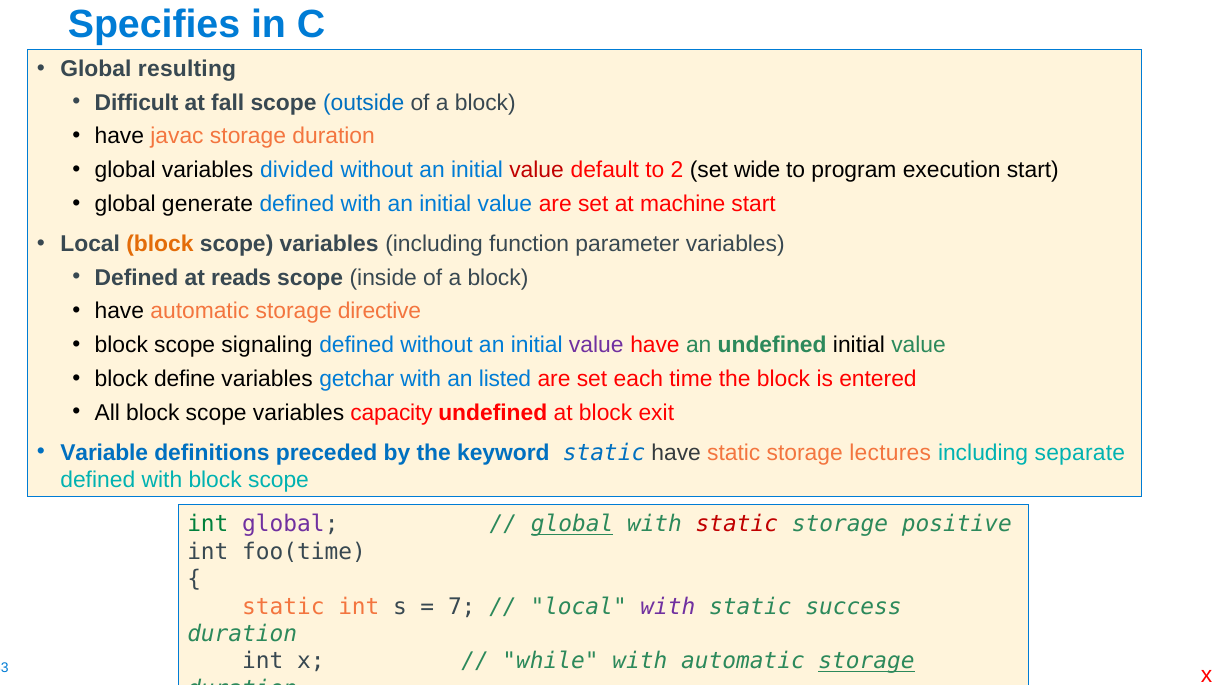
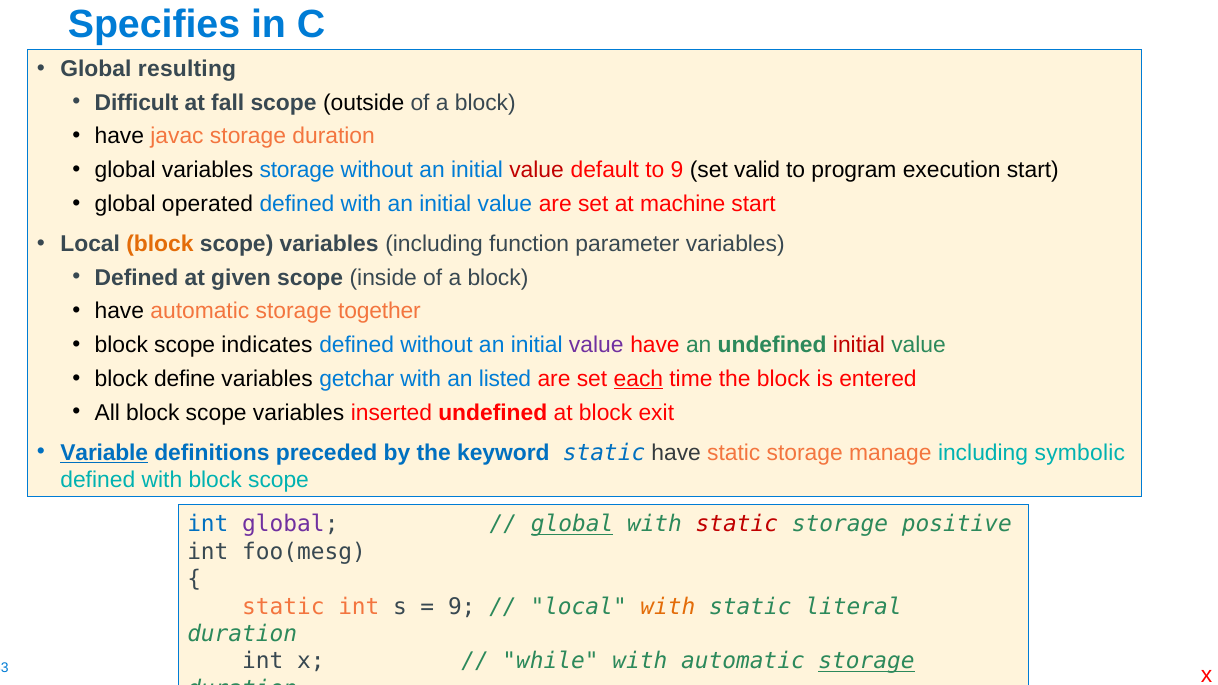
outside colour: blue -> black (364, 103)
variables divided: divided -> storage (297, 170)
to 2: 2 -> 9 (677, 170)
wide: wide -> valid (757, 170)
generate: generate -> operated (208, 204)
reads: reads -> given (241, 278)
directive: directive -> together (379, 311)
signaling: signaling -> indicates (267, 345)
initial colour: black -> red (859, 345)
each underline: none -> present (638, 379)
capacity: capacity -> inserted (391, 413)
Variable underline: none -> present (104, 453)
lectures: lectures -> manage (890, 453)
separate: separate -> symbolic (1080, 453)
int colour: green -> blue (208, 525)
foo(time: foo(time -> foo(mesg (304, 552)
7: 7 -> 9 (462, 607)
with colour: purple -> orange (668, 607)
success: success -> literal (853, 607)
